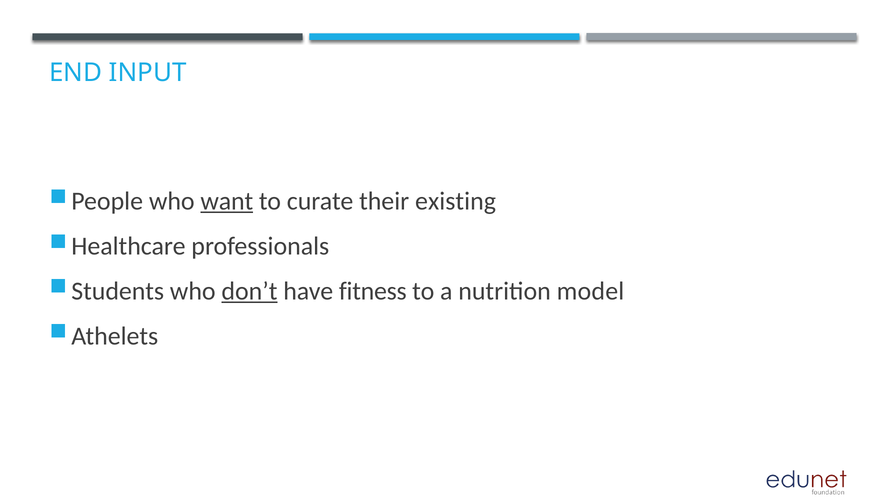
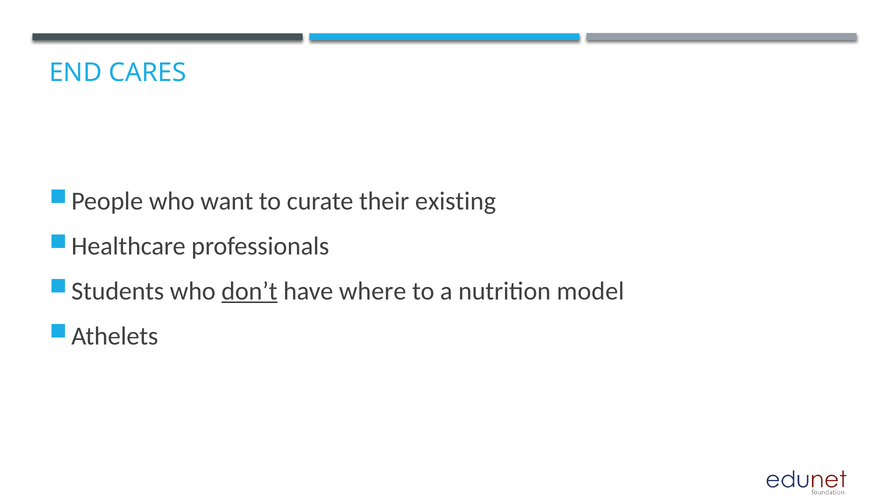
INPUT: INPUT -> CARES (148, 73)
want underline: present -> none (227, 201)
fitness: fitness -> where (373, 291)
